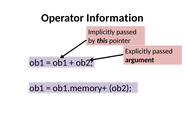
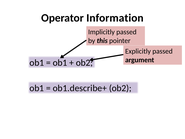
ob1.memory+: ob1.memory+ -> ob1.describe+ (80, 88)
